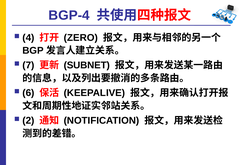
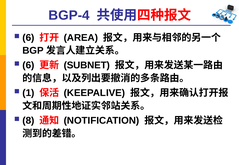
4: 4 -> 6 (28, 38)
ZERO: ZERO -> AREA (81, 38)
7: 7 -> 6 (28, 65)
6: 6 -> 1 (28, 93)
2: 2 -> 8 (28, 121)
